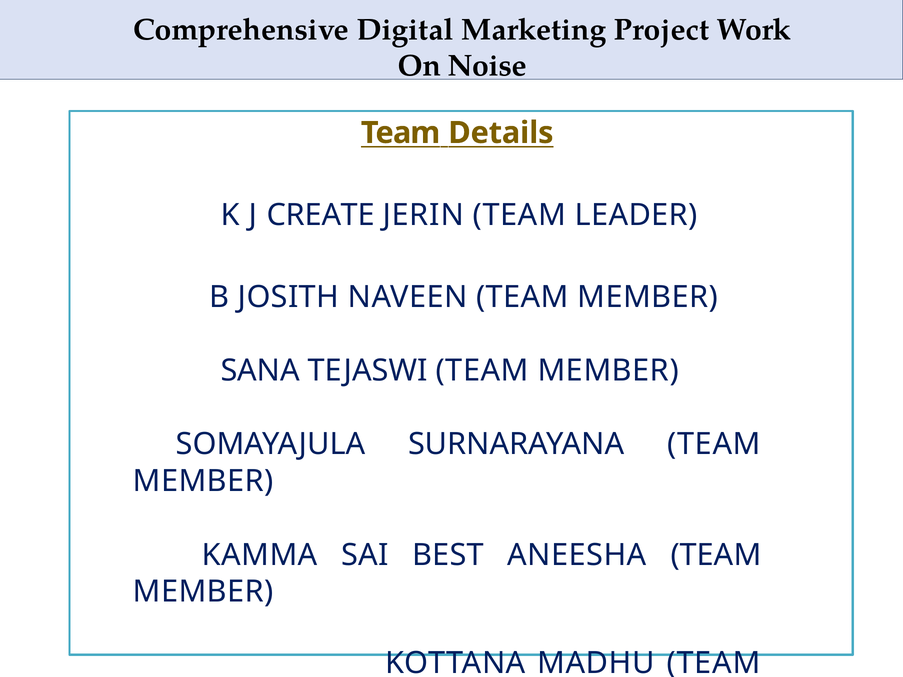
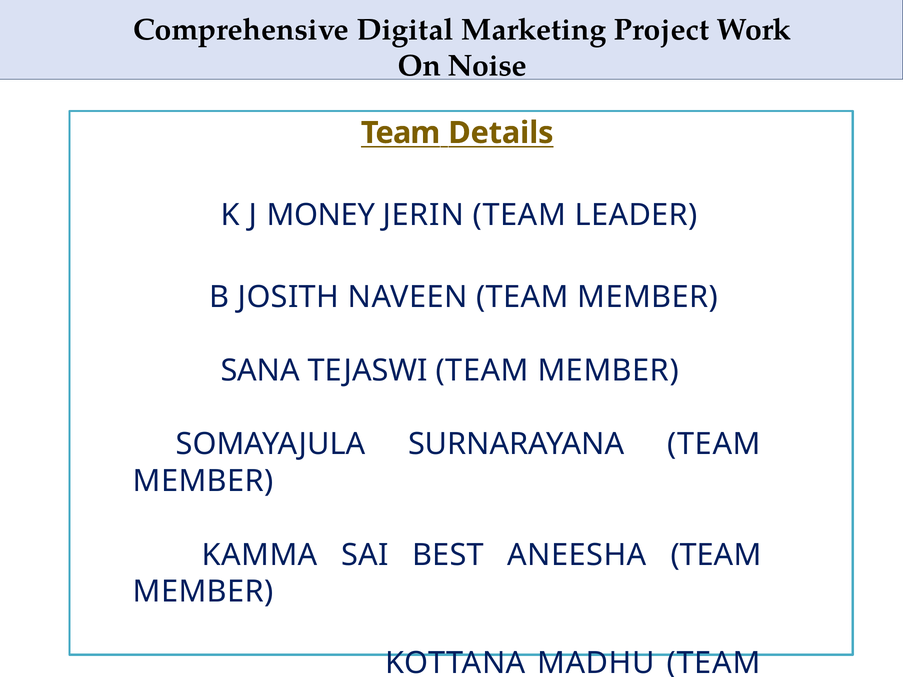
CREATE: CREATE -> MONEY (321, 215)
